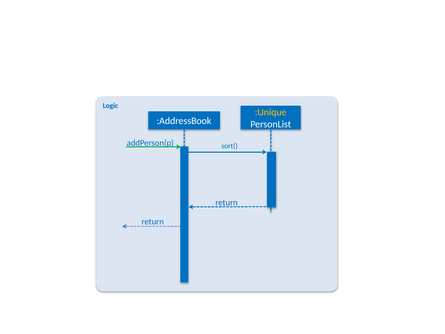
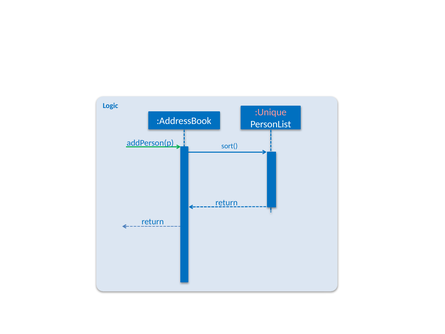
:Unique colour: yellow -> pink (271, 112)
